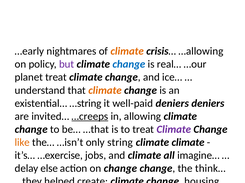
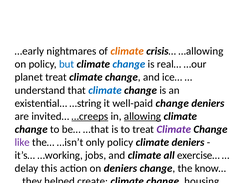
but colour: purple -> blue (67, 64)
climate colour: orange -> blue (105, 91)
well-paid deniers: deniers -> change (172, 104)
allowing underline: none -> present (143, 117)
like colour: orange -> purple (22, 143)
only string: string -> policy (120, 143)
climate climate: climate -> deniers (188, 143)
…exercise: …exercise -> …working (60, 156)
imagine…: imagine… -> exercise… (198, 156)
else: else -> this (49, 169)
on change: change -> deniers (120, 169)
think…: think… -> know… (210, 169)
